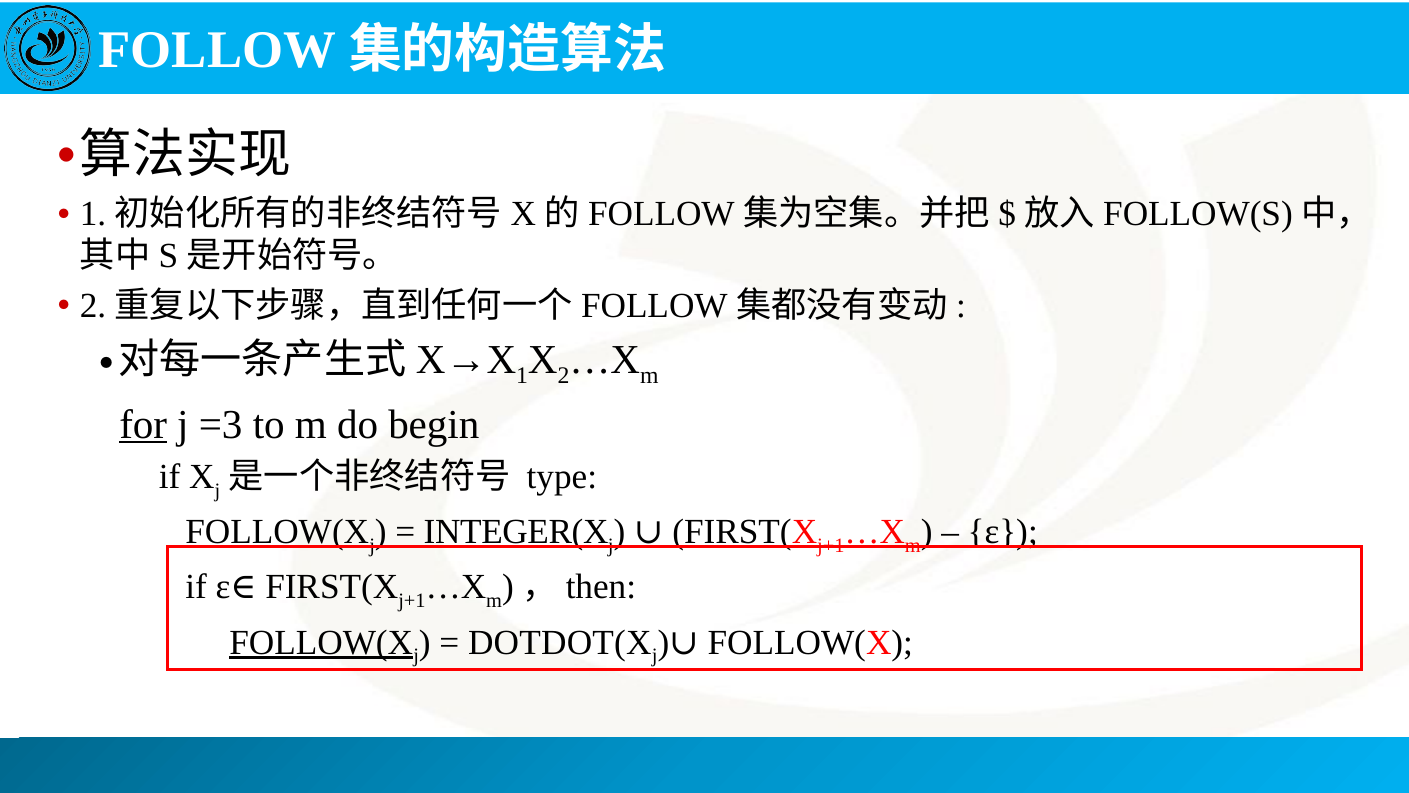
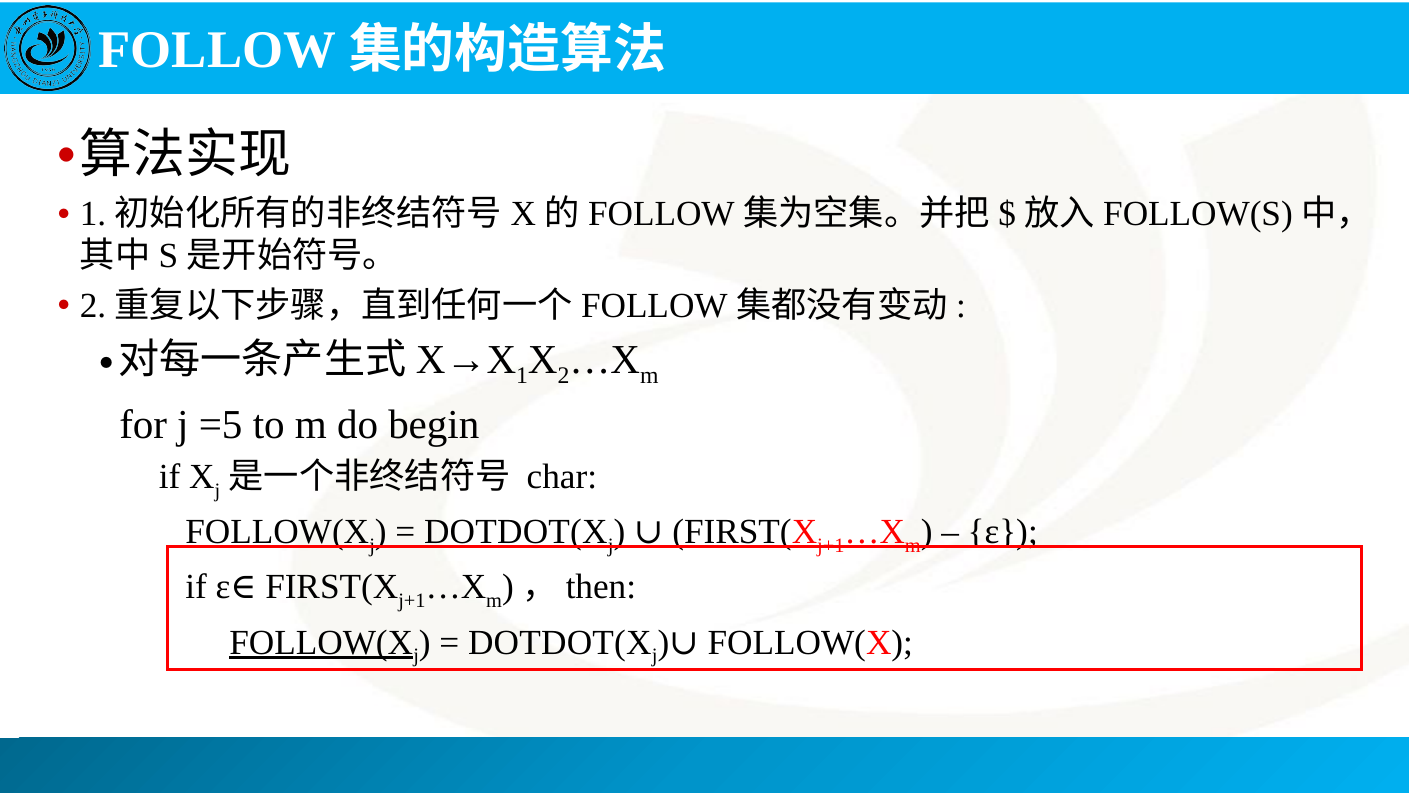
for underline: present -> none (143, 424)
=3: =3 -> =5 (221, 424)
type: type -> char (562, 477)
INTEGER(X: INTEGER(X -> DOTDOT(X (516, 532)
